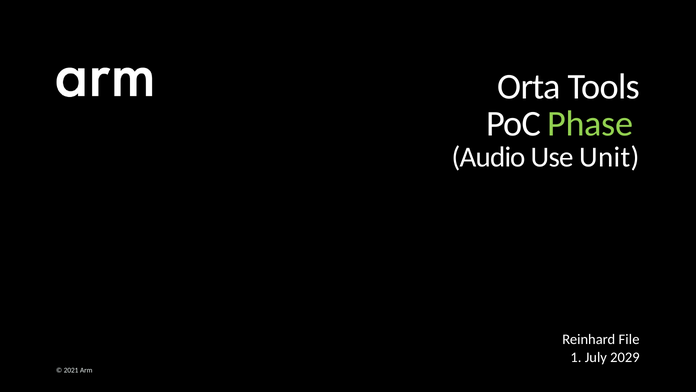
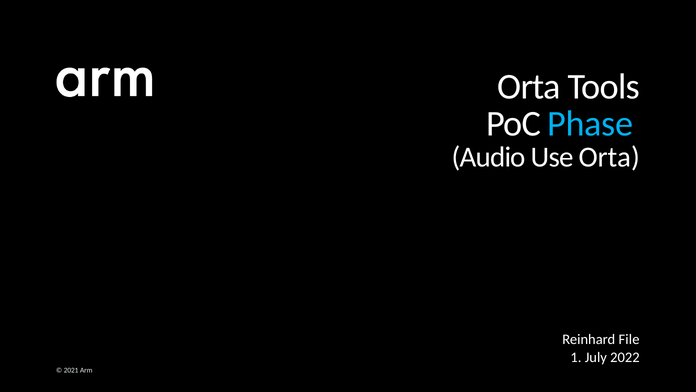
Phase colour: light green -> light blue (590, 124)
Use Unit: Unit -> Orta (609, 157)
2029: 2029 -> 2022 (625, 357)
